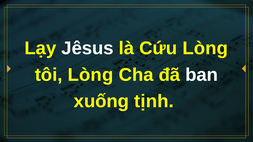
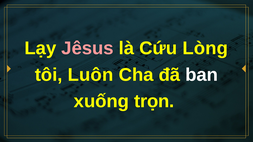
Jêsus colour: white -> pink (88, 48)
tôi Lòng: Lòng -> Luôn (90, 75)
tịnh: tịnh -> trọn (154, 102)
